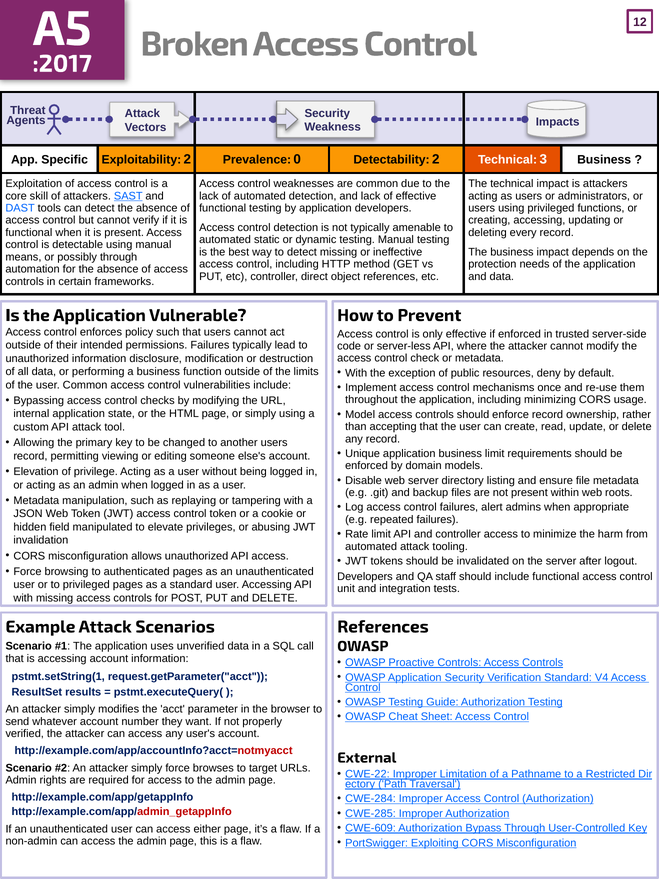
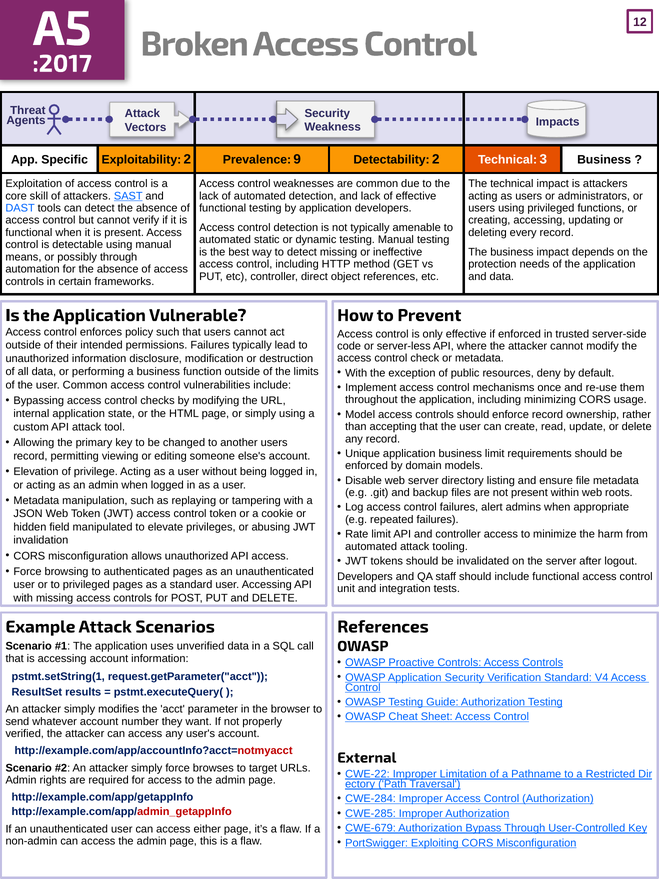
0: 0 -> 9 (297, 159)
CWE-609: CWE-609 -> CWE-679 (371, 828)
